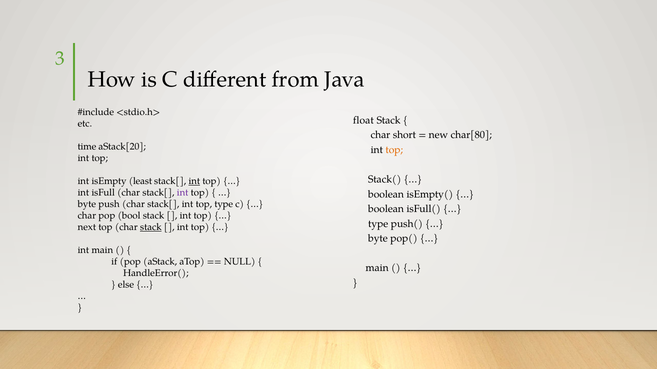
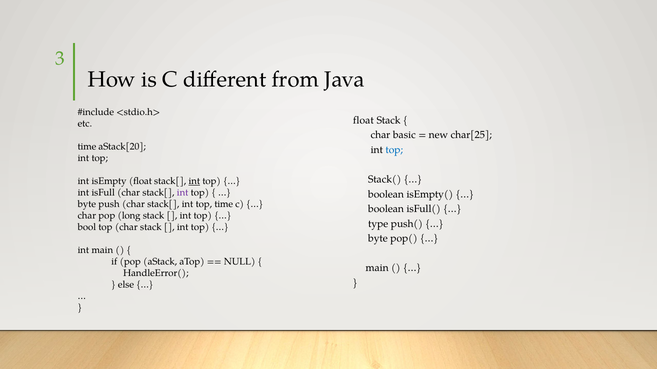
short: short -> basic (404, 135)
char[80: char[80 -> char[25 (471, 135)
top colour: orange -> blue (394, 150)
isEmpty least: least -> float (140, 181)
top type: type -> time (224, 204)
bool: bool -> long (129, 216)
next: next -> bool (87, 227)
stack underline: present -> none (151, 227)
